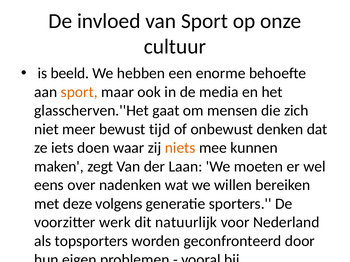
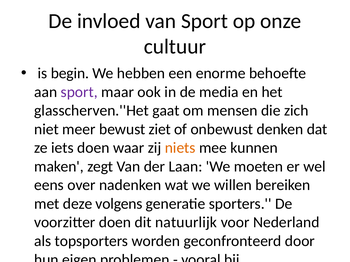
beeld: beeld -> begin (70, 73)
sport colour: orange -> purple (79, 92)
tijd: tijd -> ziet (160, 129)
voorzitter werk: werk -> doen (115, 223)
